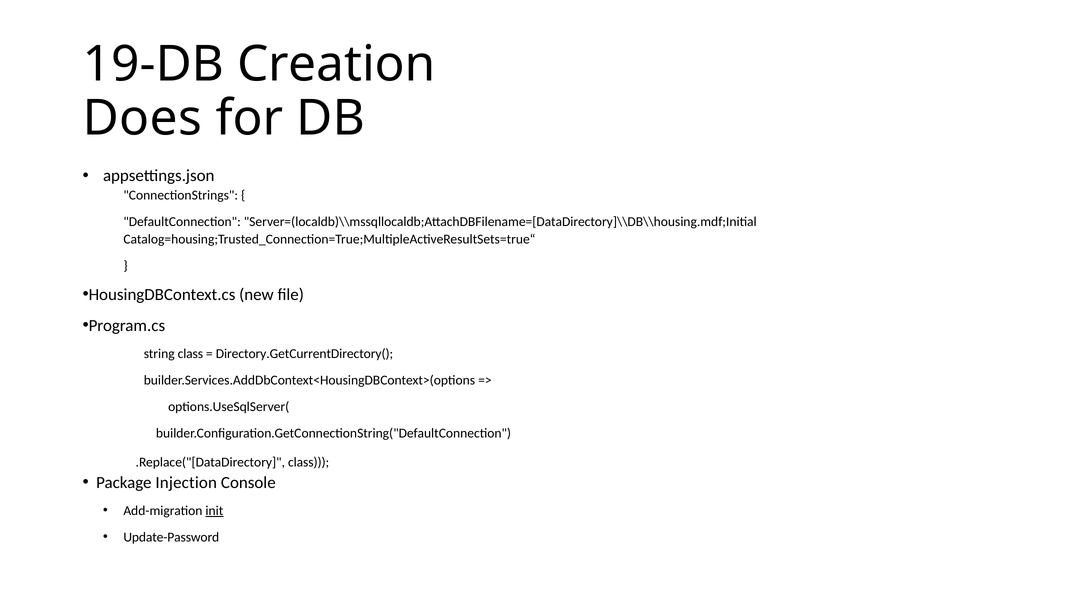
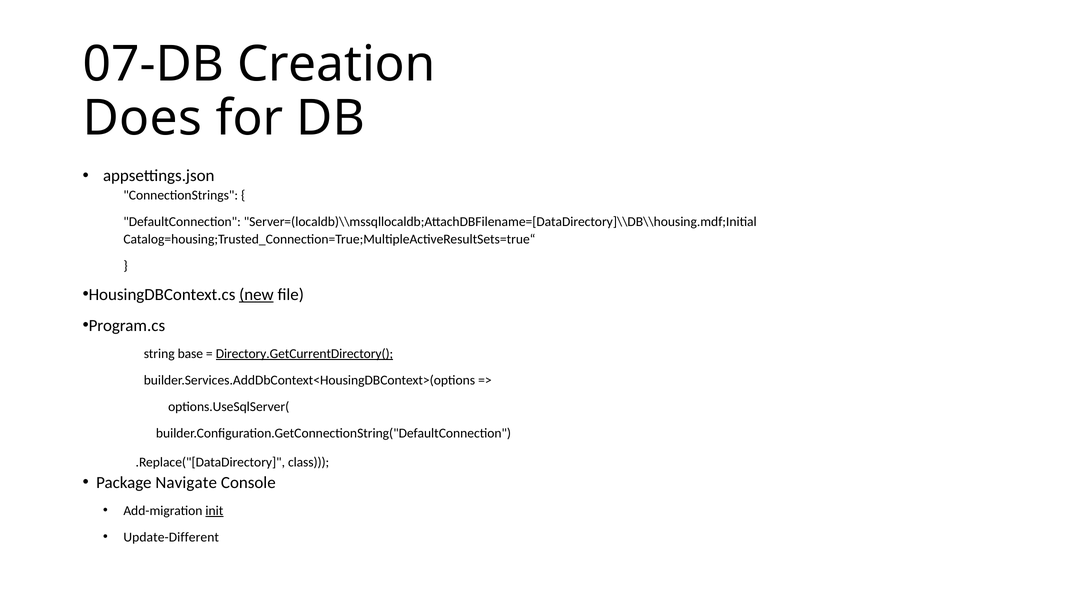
19-DB: 19-DB -> 07-DB (153, 64)
new underline: none -> present (256, 294)
string class: class -> base (190, 353)
Directory.GetCurrentDirectory( underline: none -> present (304, 353)
Injection: Injection -> Navigate (186, 482)
Update-Password: Update-Password -> Update-Different (171, 537)
